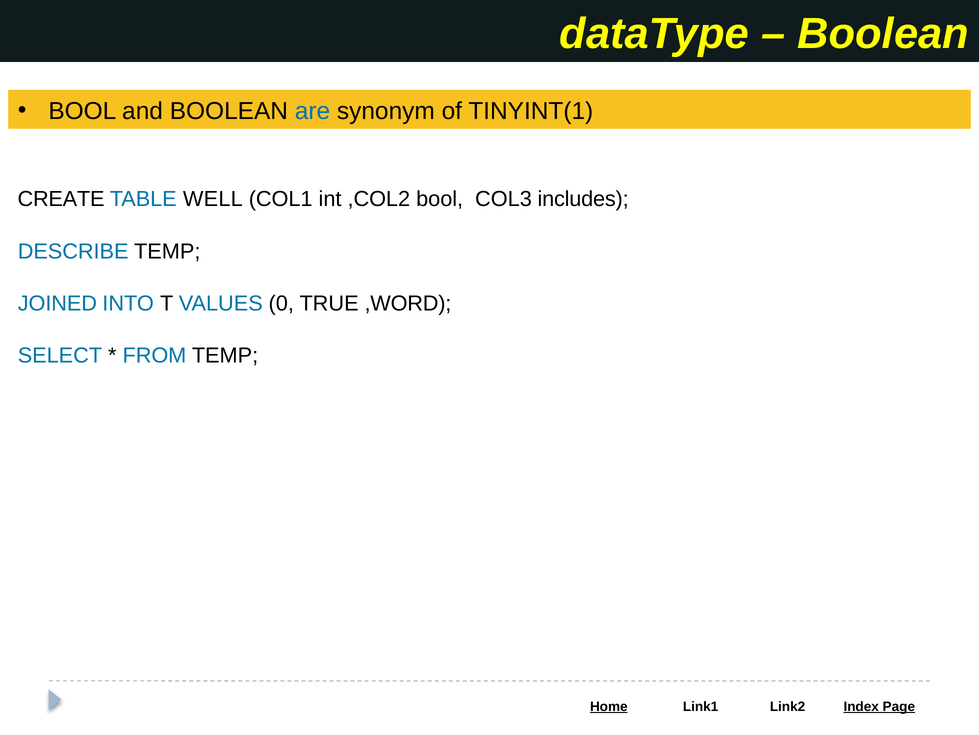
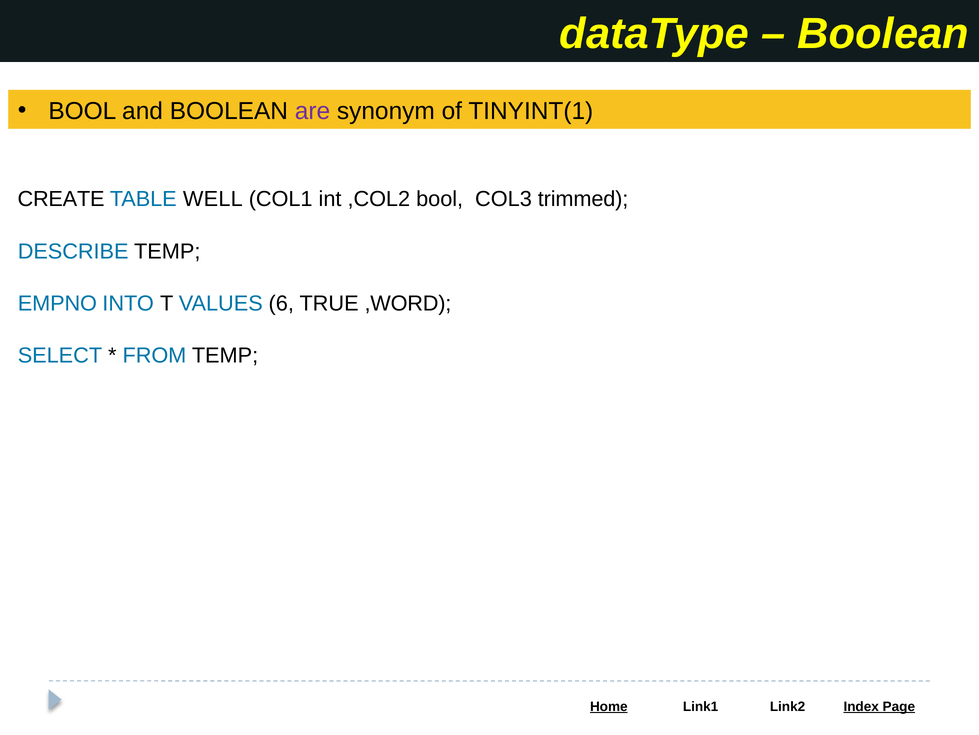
are colour: blue -> purple (313, 111)
includes: includes -> trimmed (583, 199)
JOINED: JOINED -> EMPNO (57, 303)
0: 0 -> 6 (281, 303)
